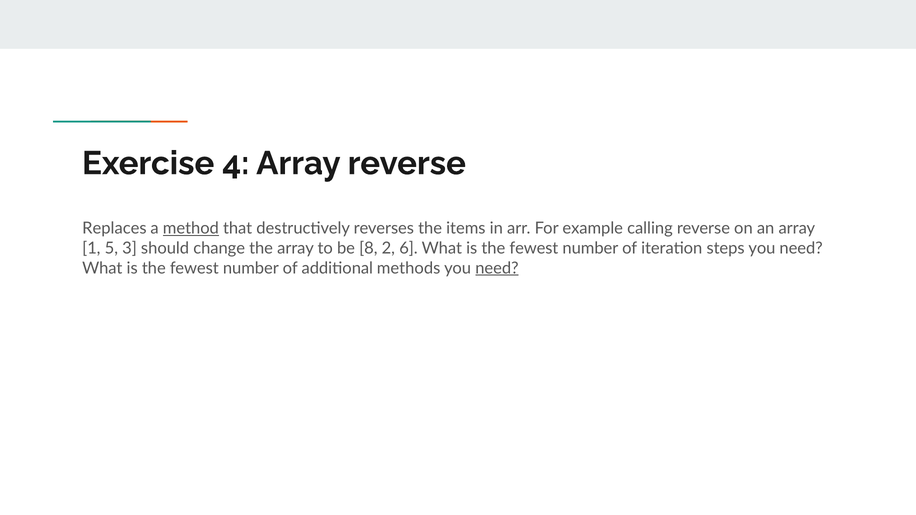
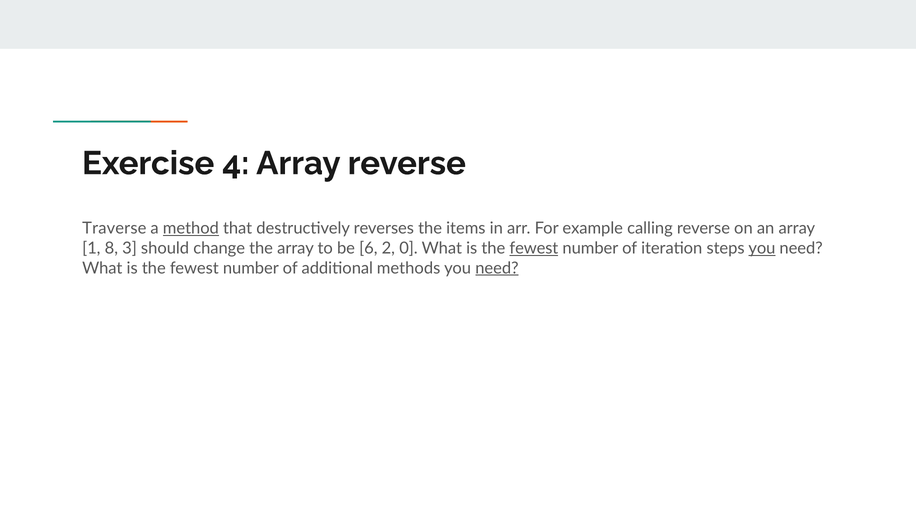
Replaces: Replaces -> Traverse (114, 229)
5: 5 -> 8 (111, 248)
8: 8 -> 6 (368, 248)
6: 6 -> 0 (409, 248)
fewest underline: none -> present (534, 248)
you underline: none -> present (762, 248)
